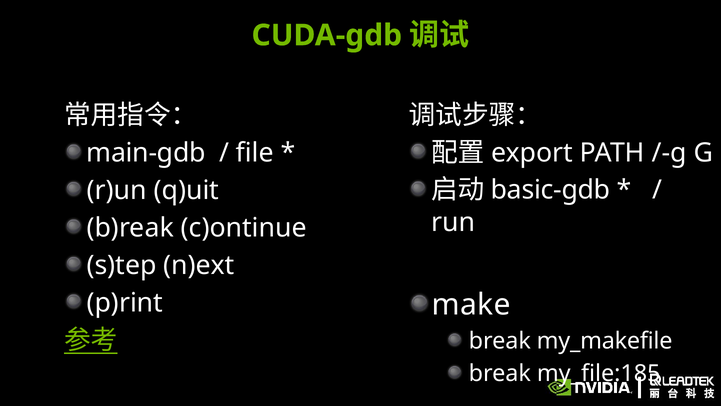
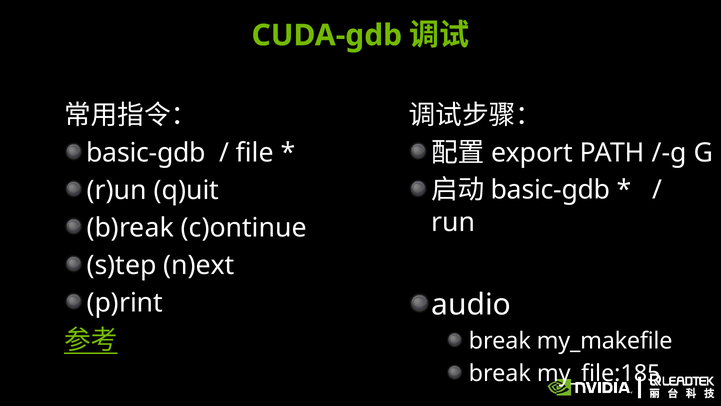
main-gdb: main-gdb -> basic-gdb (146, 153)
make: make -> audio (471, 304)
